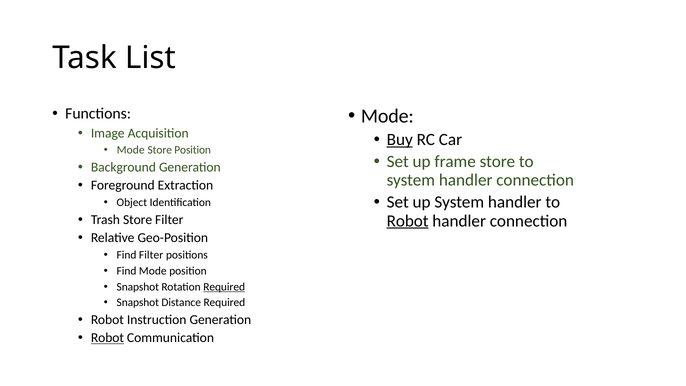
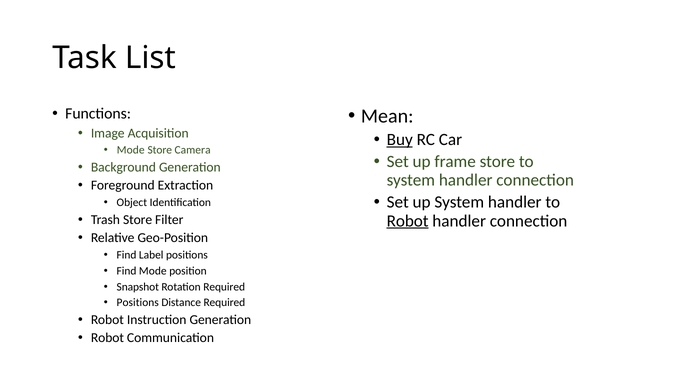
Mode: Mode -> Mean (387, 116)
Store Position: Position -> Camera (193, 150)
Find Filter: Filter -> Label (151, 255)
Required underline: present -> none (224, 287)
Snapshot: Snapshot -> Positions (138, 303)
Robot underline: present -> none (107, 338)
